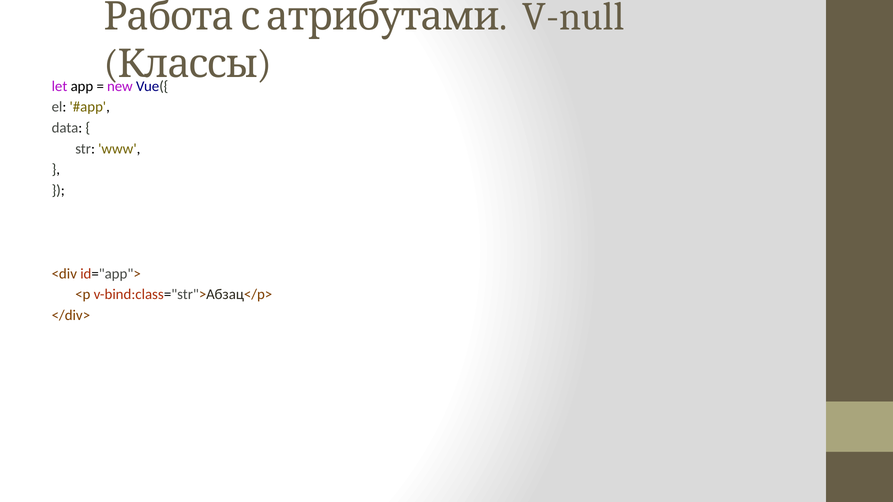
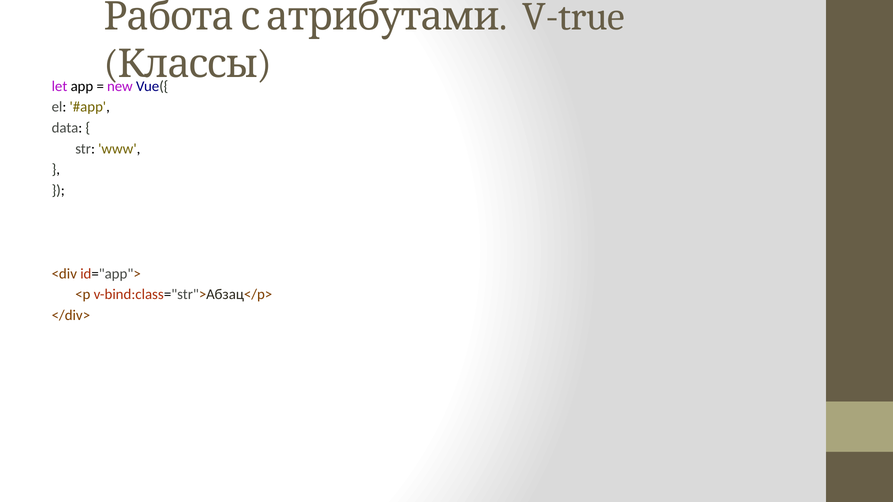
V-null: V-null -> V-true (574, 16)
